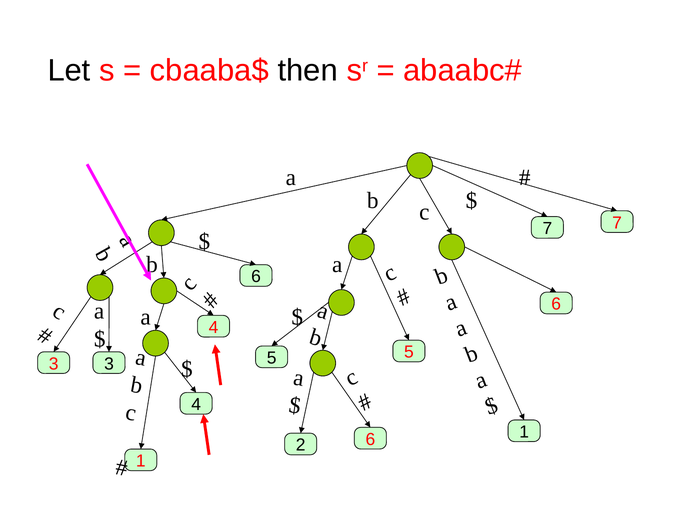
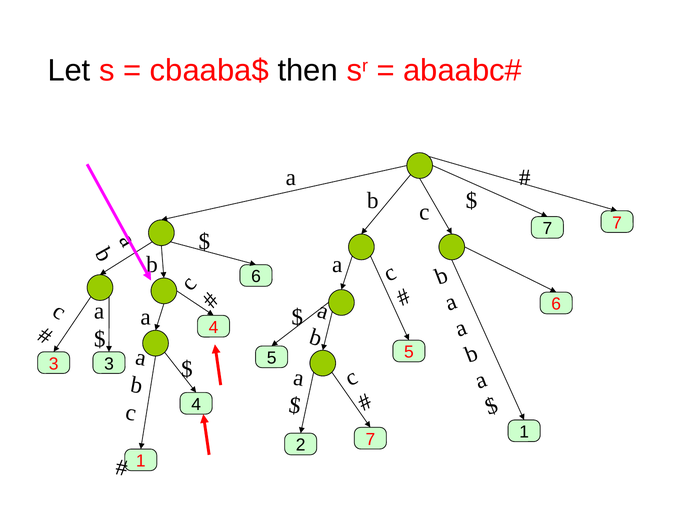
2 6: 6 -> 7 (370, 439)
